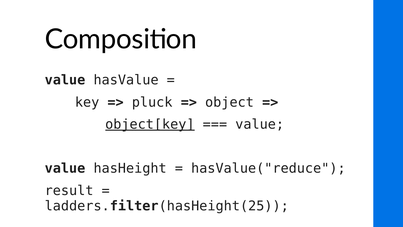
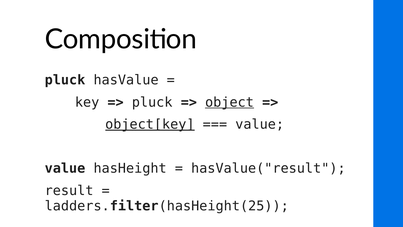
value: value -> pluck (65, 80)
object underline: none -> present (229, 102)
hasValue("reduce: hasValue("reduce -> hasValue("result (268, 168)
